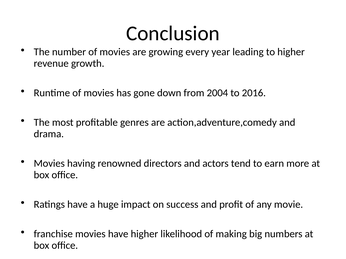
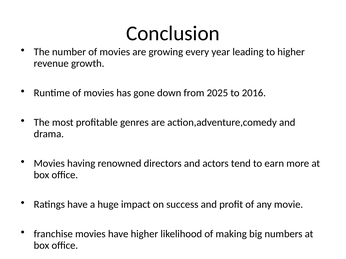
2004: 2004 -> 2025 (217, 93)
